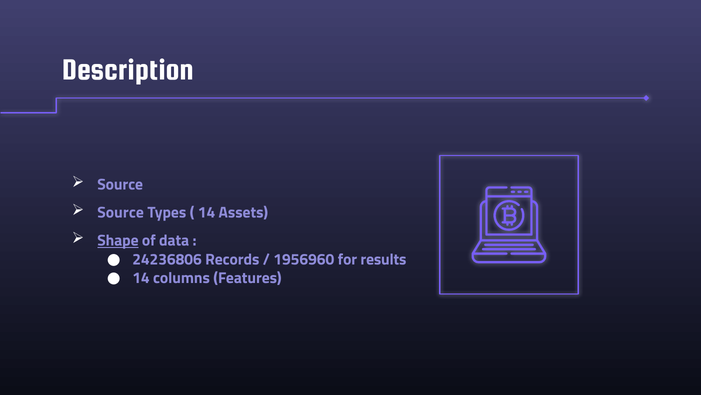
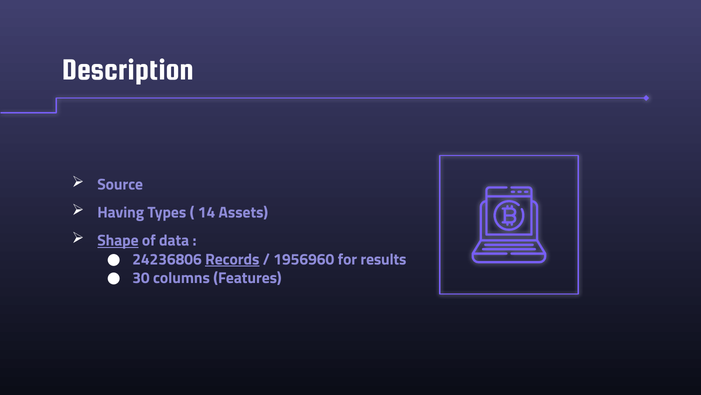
Source: Source -> Having (121, 212)
Records underline: none -> present (232, 259)
14: 14 -> 30 (141, 278)
